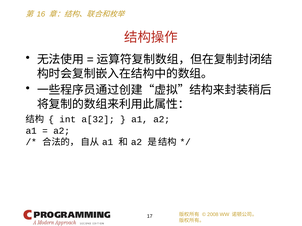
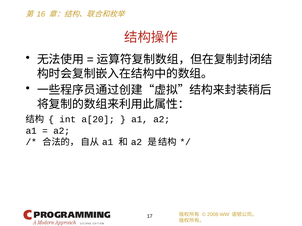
a[32: a[32 -> a[20 (98, 120)
